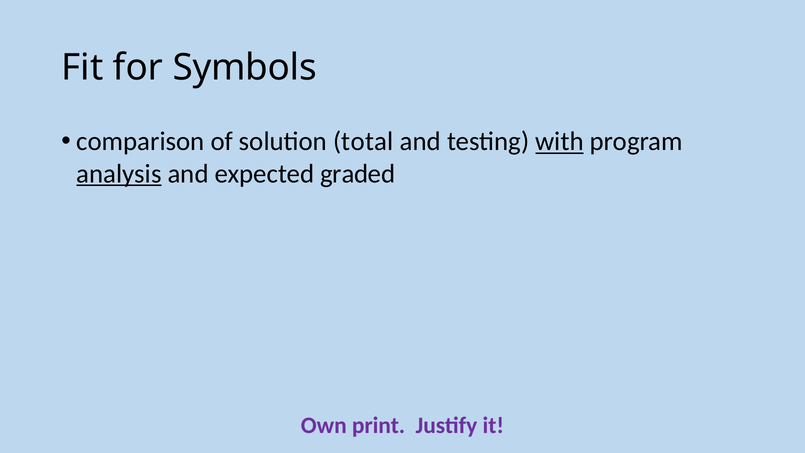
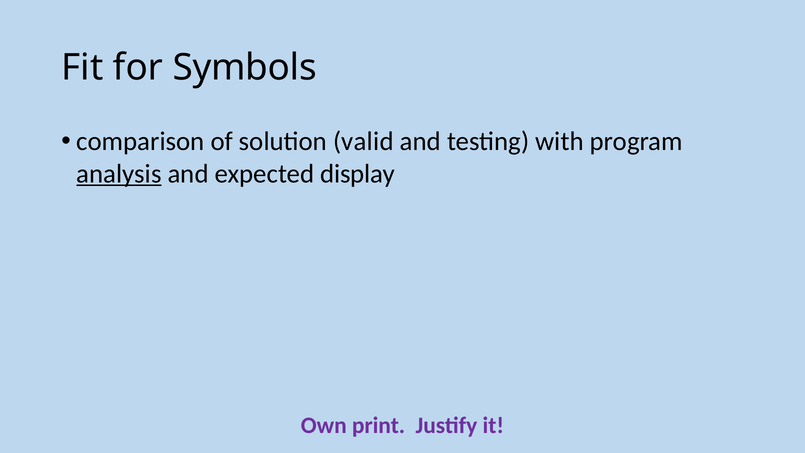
total: total -> valid (363, 142)
with underline: present -> none (560, 142)
graded: graded -> display (358, 174)
